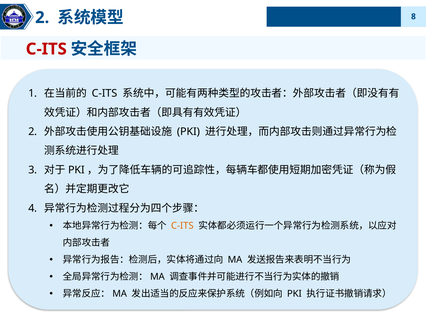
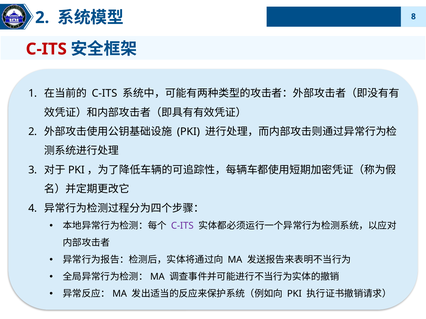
C-ITS colour: orange -> purple (182, 226)
